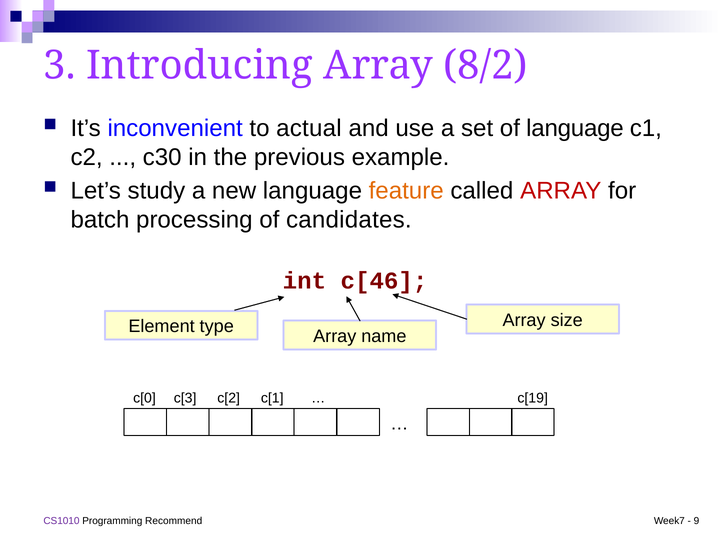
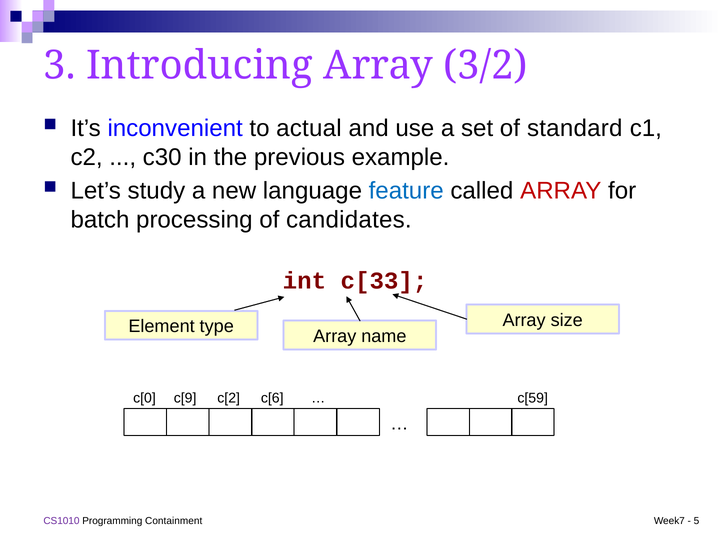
8/2: 8/2 -> 3/2 (485, 65)
of language: language -> standard (575, 128)
feature colour: orange -> blue (406, 191)
c[46: c[46 -> c[33 (384, 281)
c[3: c[3 -> c[9 (185, 398)
c[1: c[1 -> c[6 (272, 398)
c[19: c[19 -> c[59 (533, 398)
Recommend: Recommend -> Containment (174, 521)
9: 9 -> 5 (696, 521)
